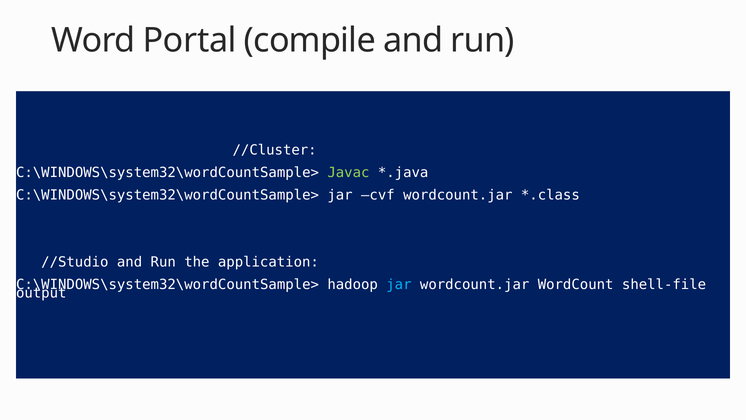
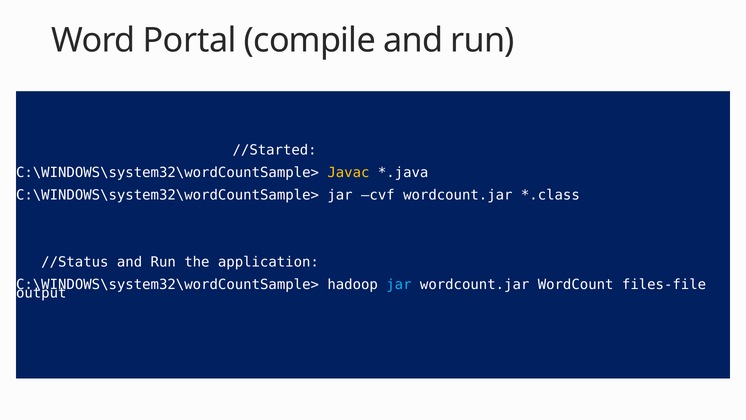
//Cluster: //Cluster -> //Started (275, 150)
Javac colour: light green -> yellow (348, 172)
//Studio: //Studio -> //Status (75, 262)
shell-file: shell-file -> files-file (664, 284)
